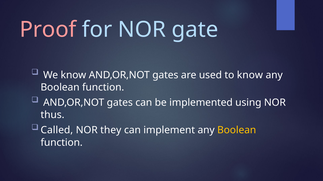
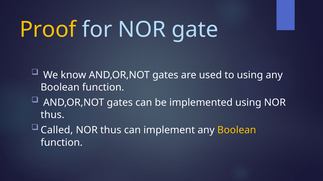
Proof colour: pink -> yellow (48, 30)
to know: know -> using (250, 75)
they: they -> thus (111, 131)
